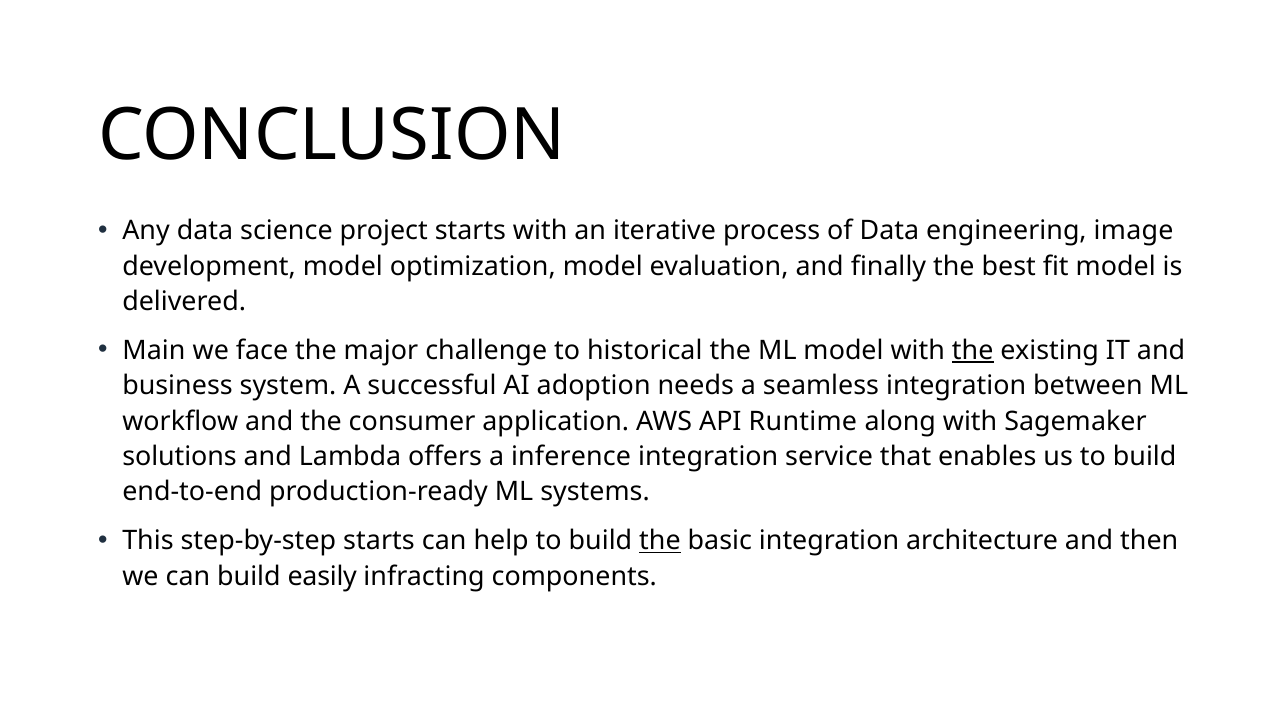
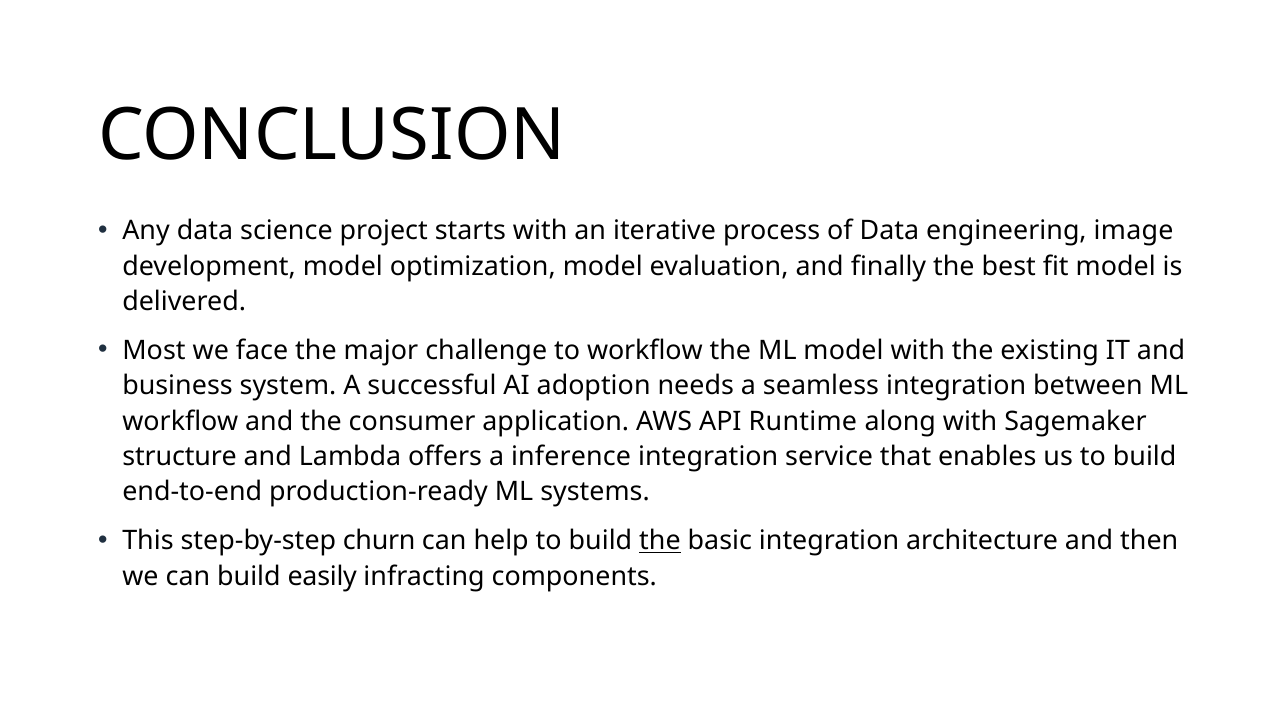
Main: Main -> Most (154, 351)
to historical: historical -> workflow (645, 351)
the underline: present -> none (973, 351)
solutions: solutions -> structure (180, 457)
step-by-step starts: starts -> churn (379, 541)
